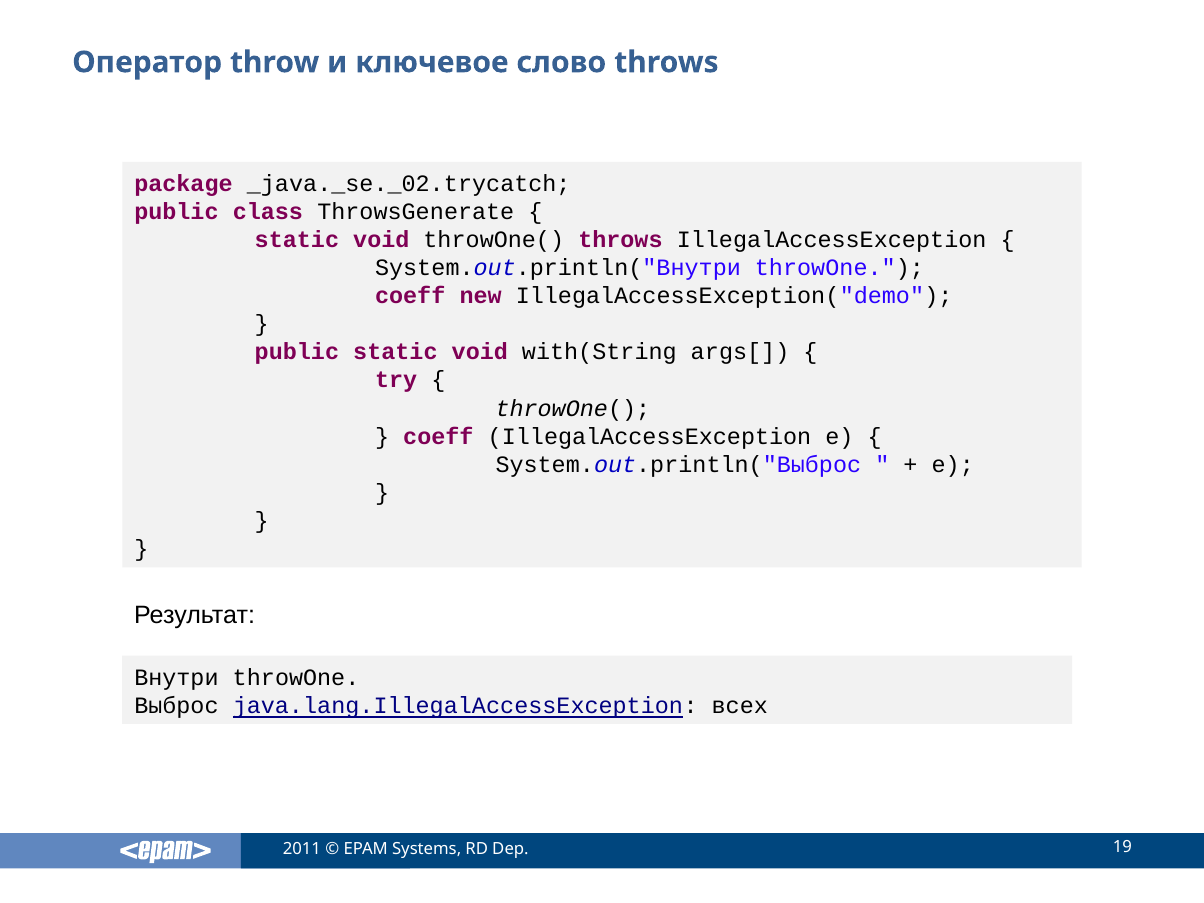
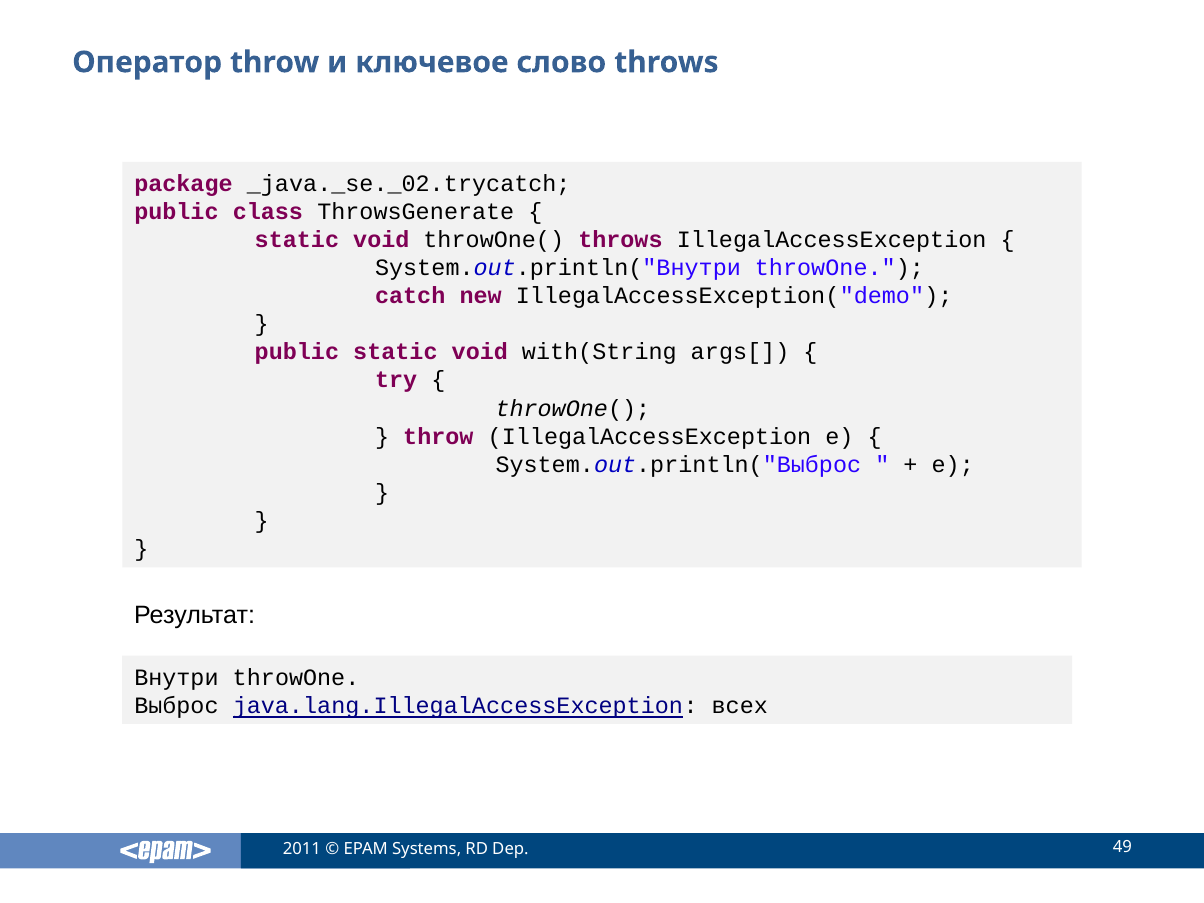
coeff: coeff -> catch (410, 296)
coeff: coeff -> throw (438, 436)
19: 19 -> 49 (1122, 847)
